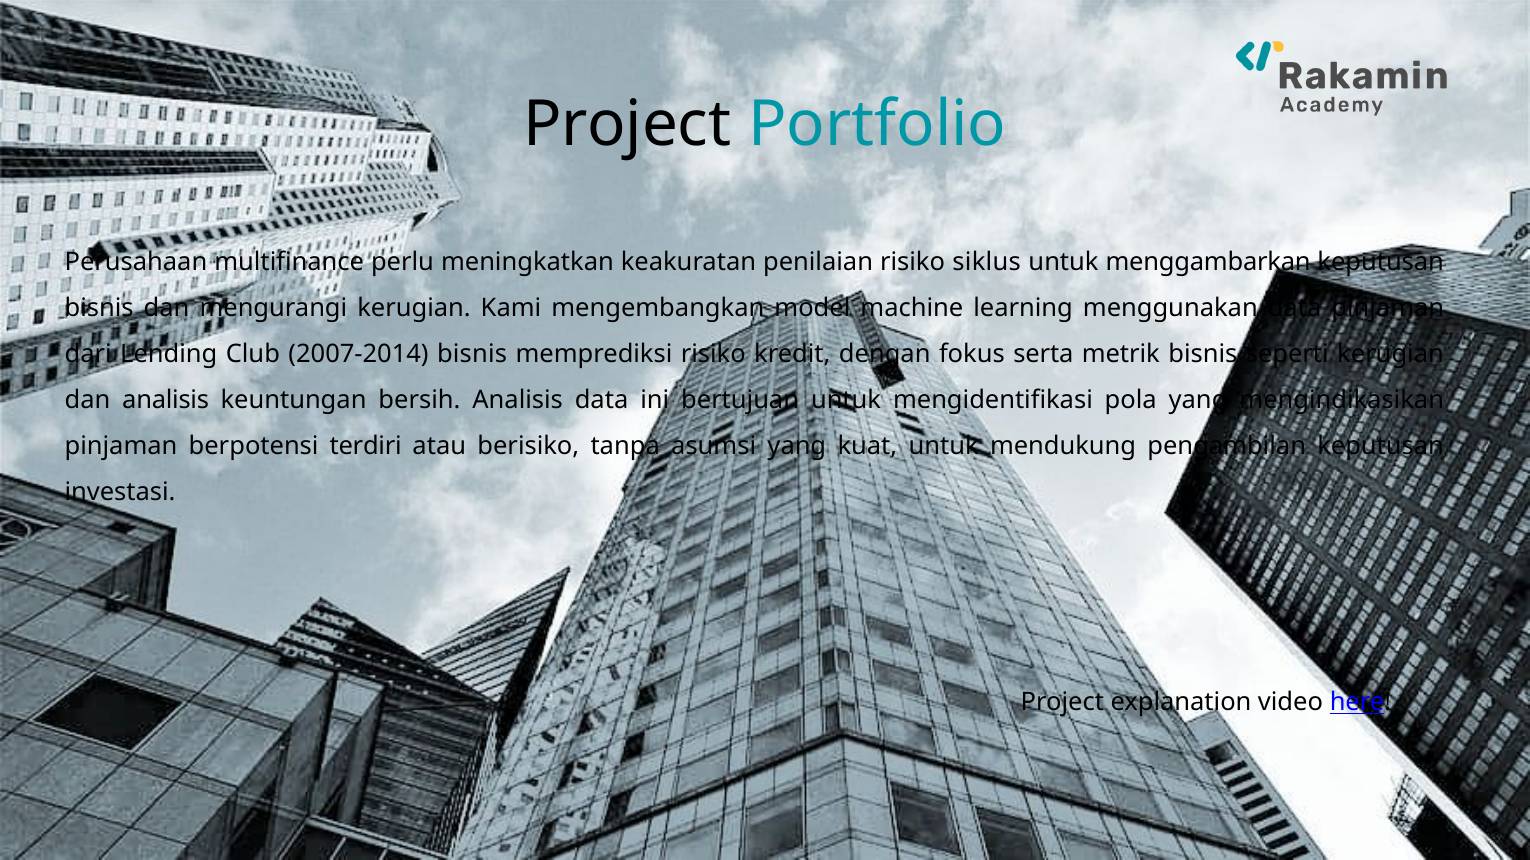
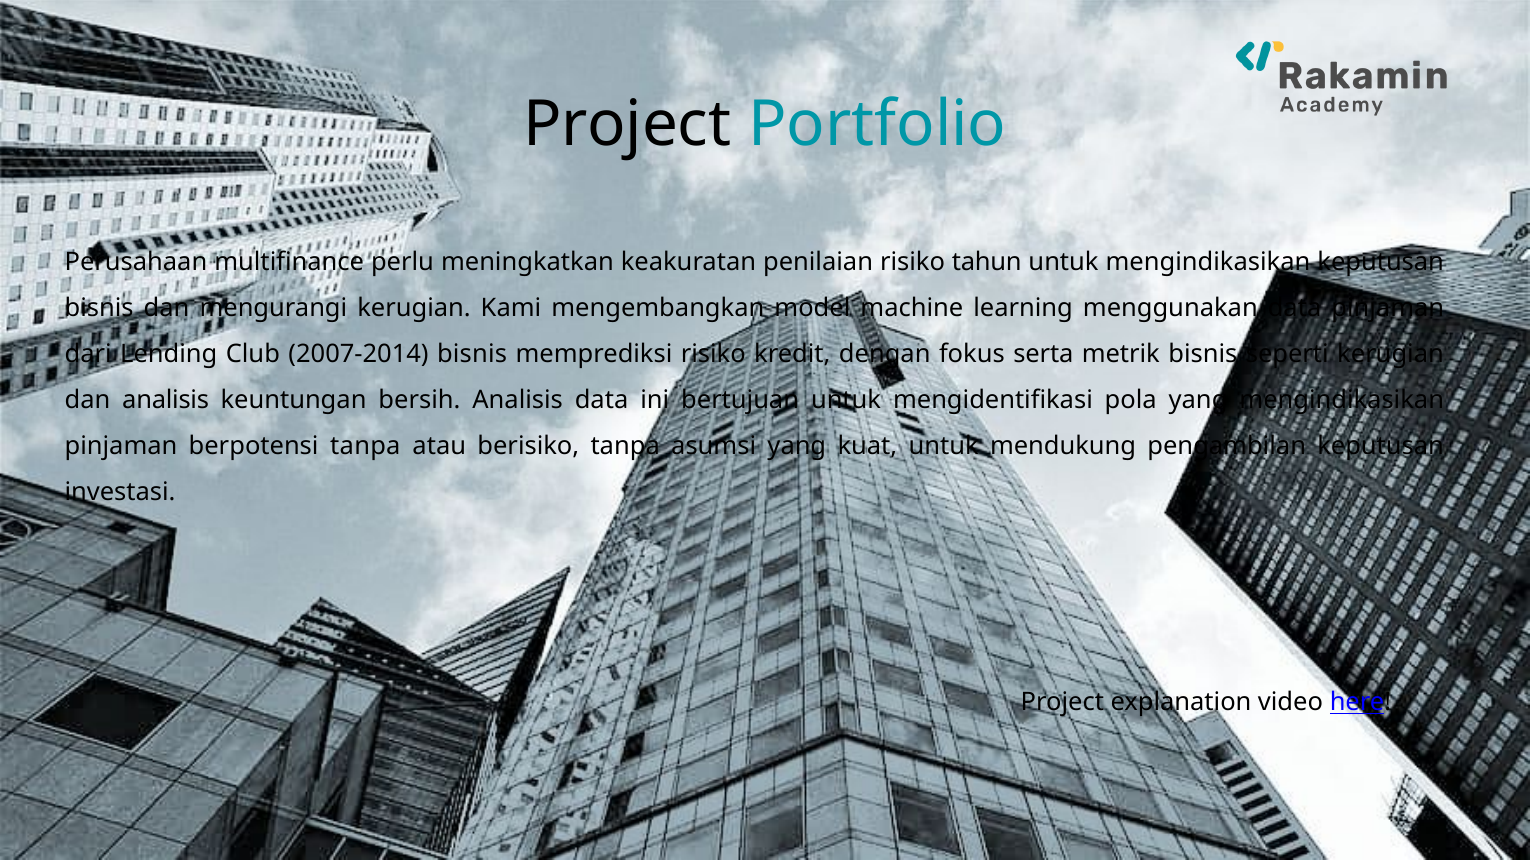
siklus: siklus -> tahun (987, 263)
untuk menggambarkan: menggambarkan -> mengindikasikan (1208, 263)
berpotensi terdiri: terdiri -> tanpa (365, 446)
